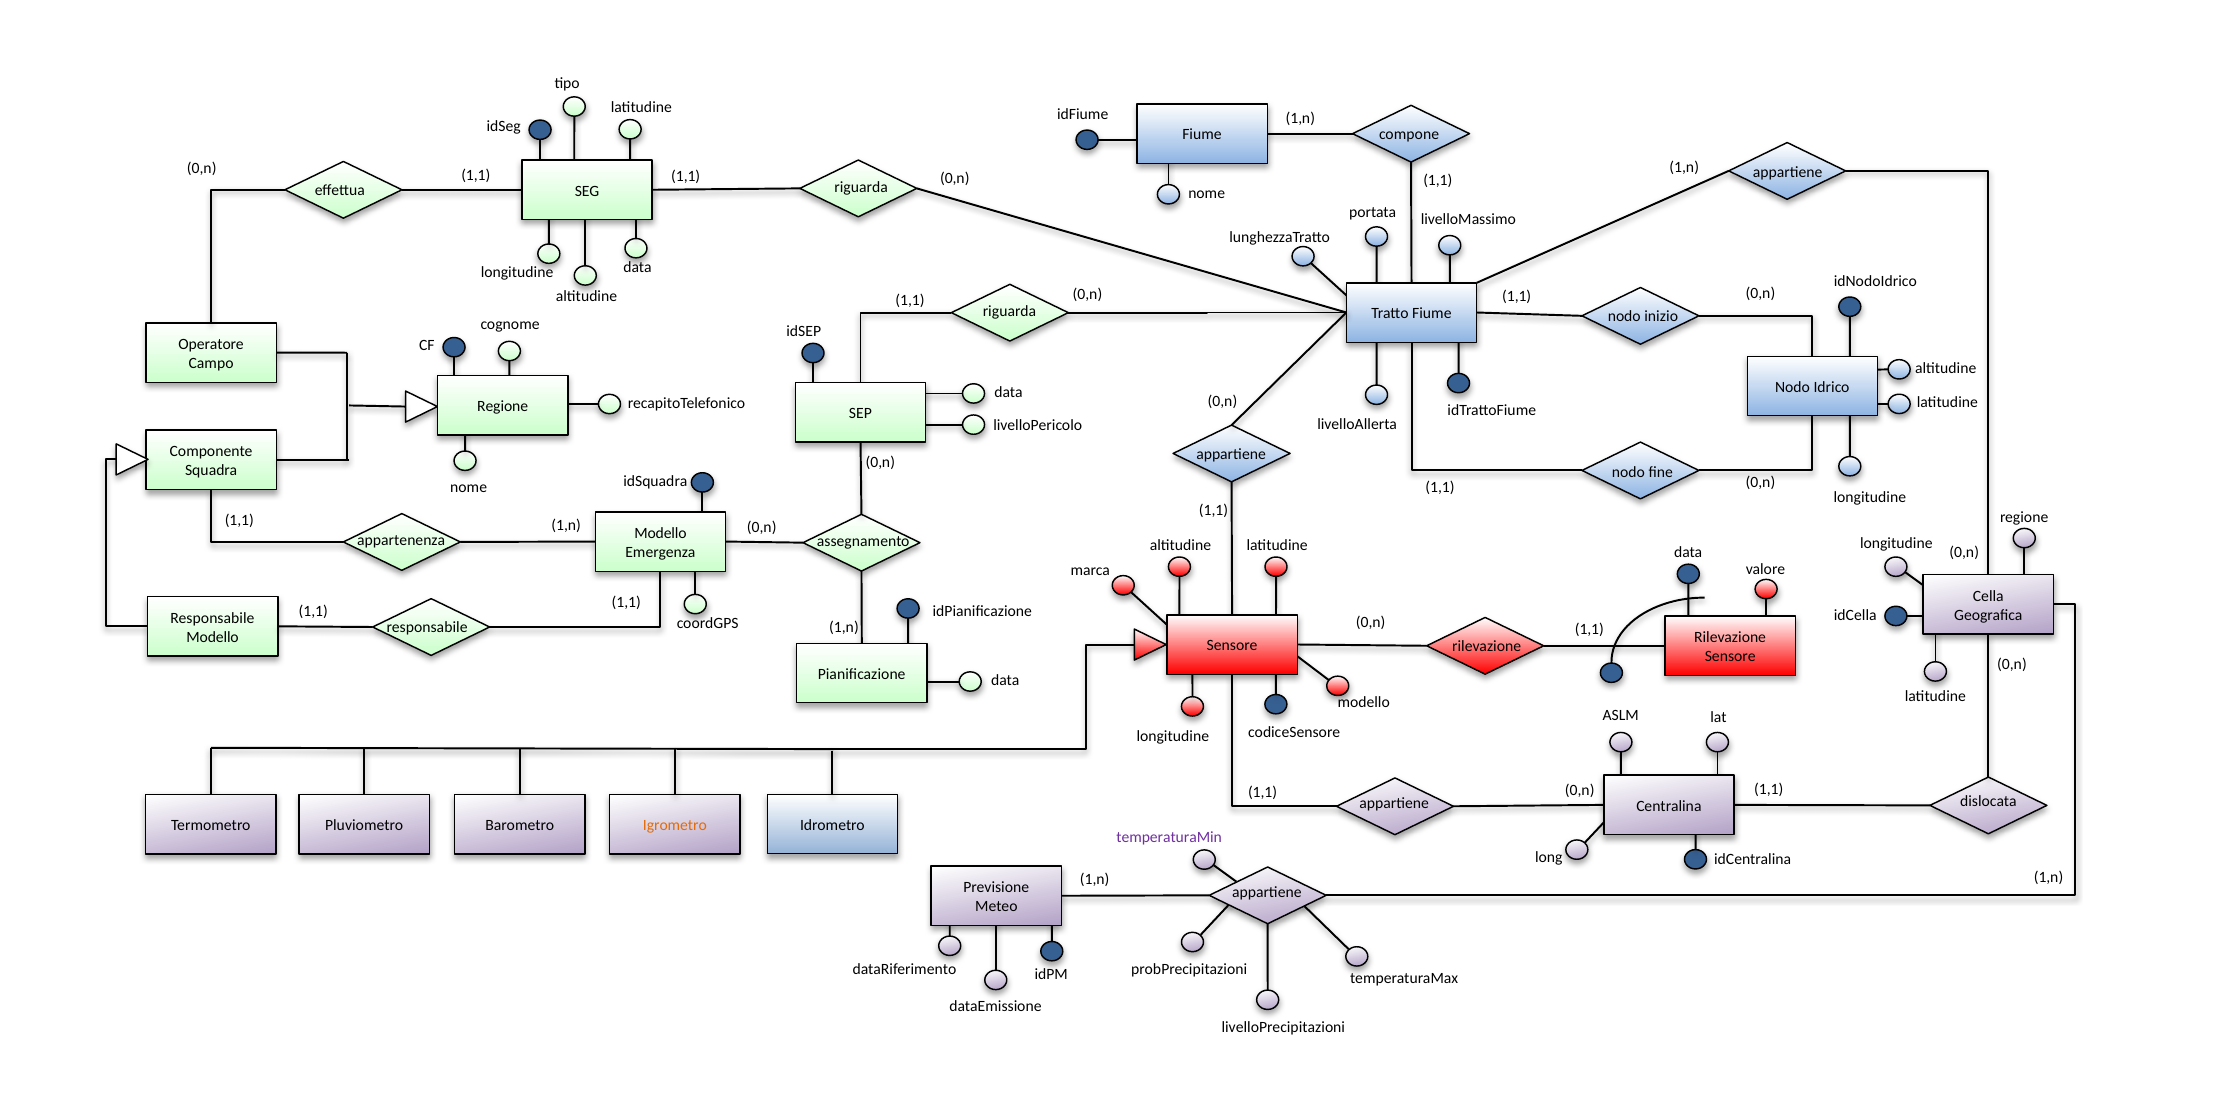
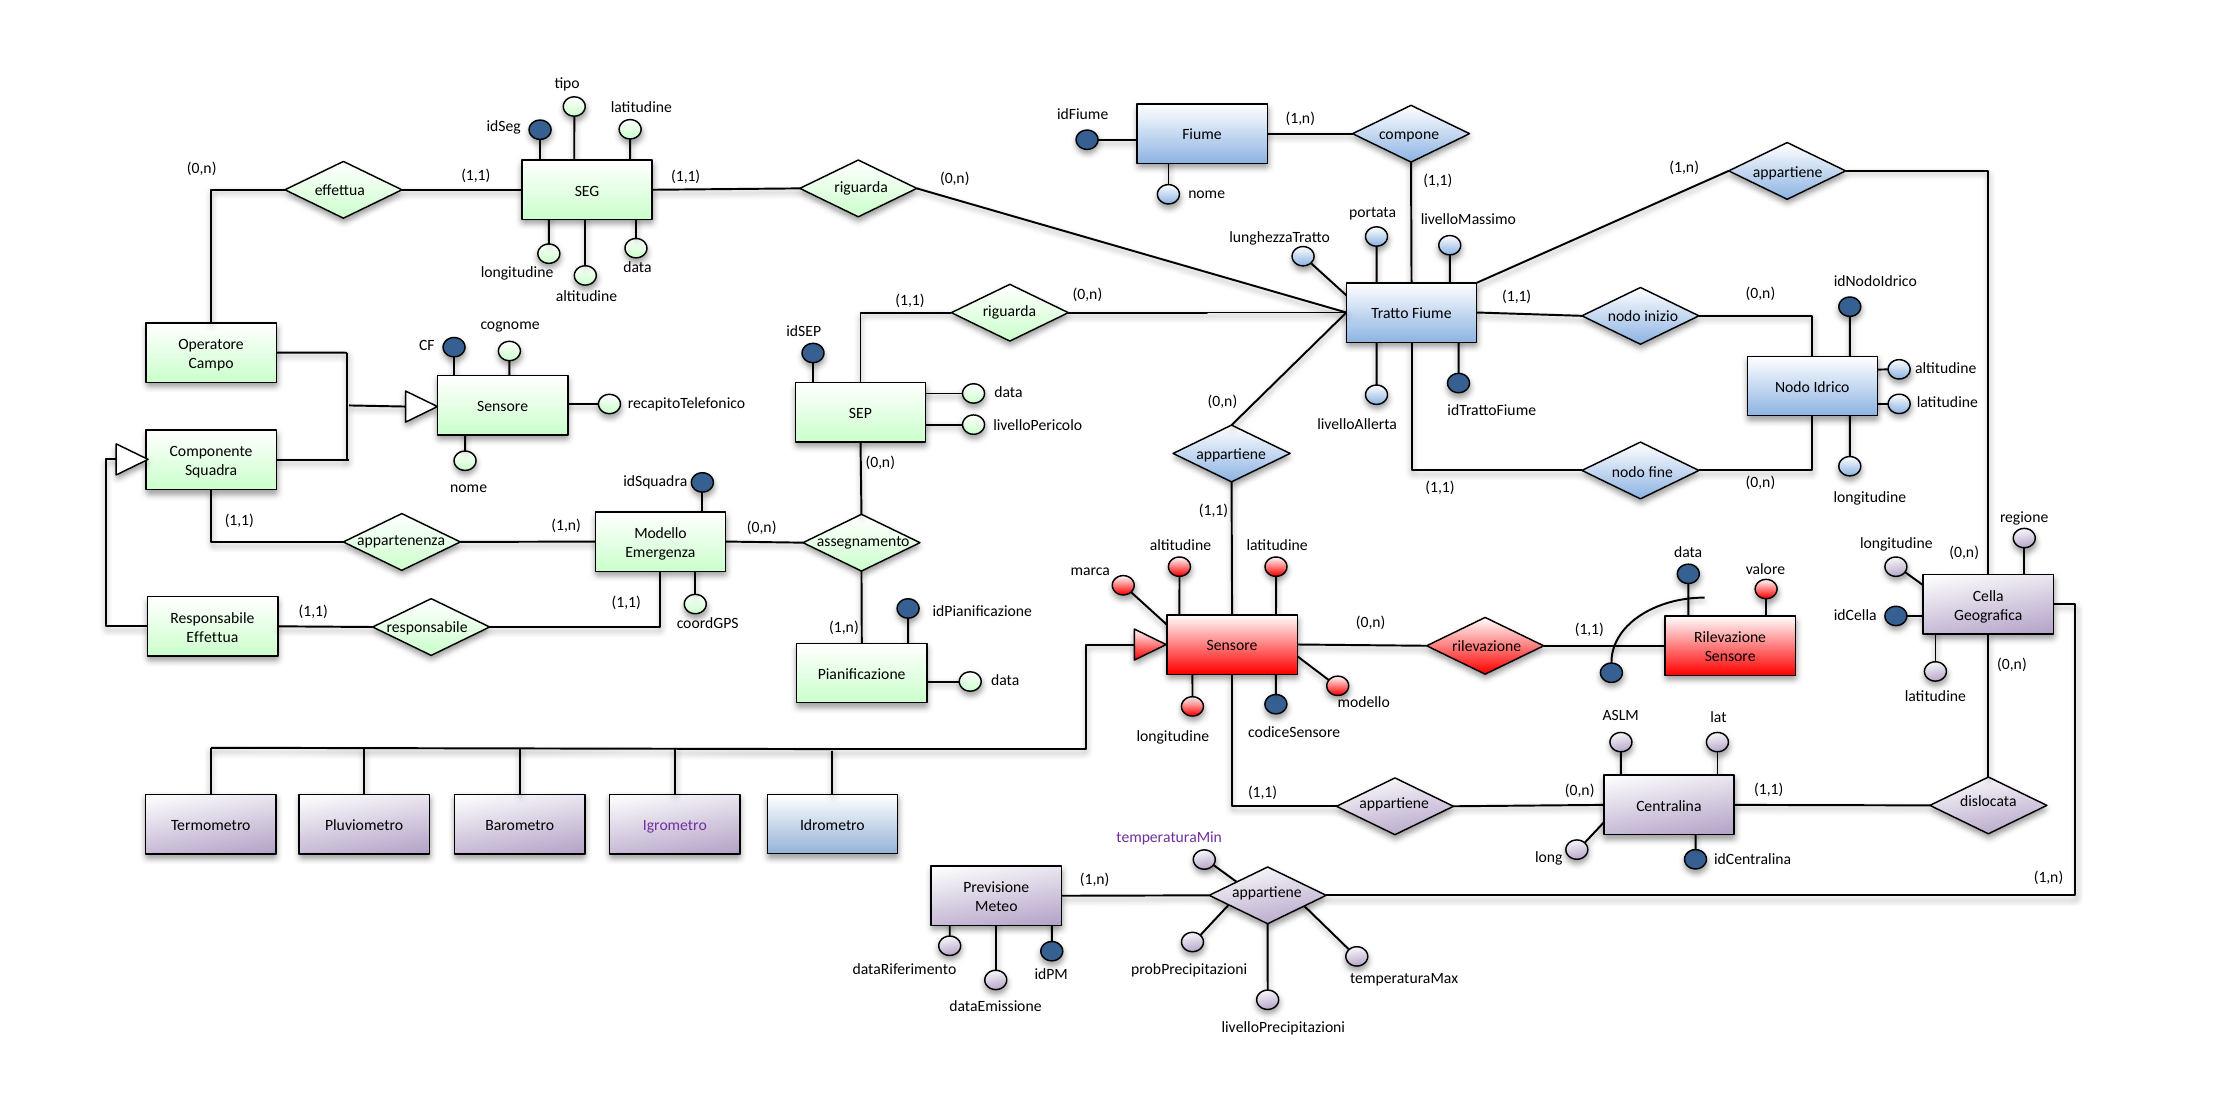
Regione: Regione -> Sensore (503, 406)
Modello: Modello -> Effettua (212, 637)
Igrometro colour: orange -> purple (675, 825)
